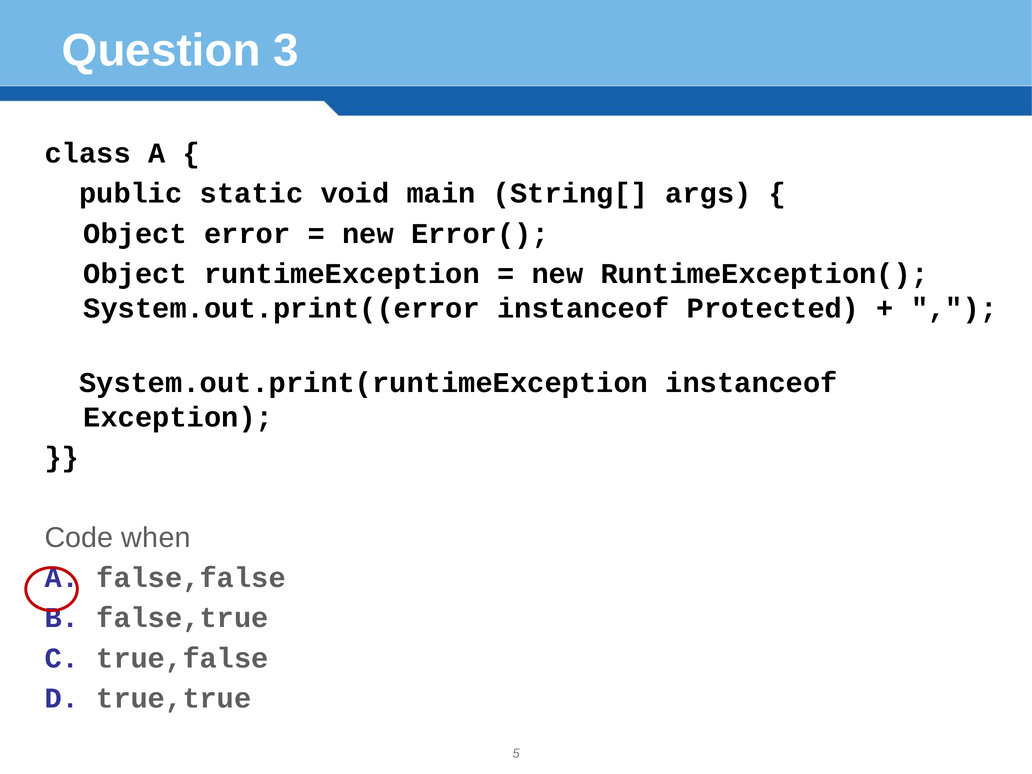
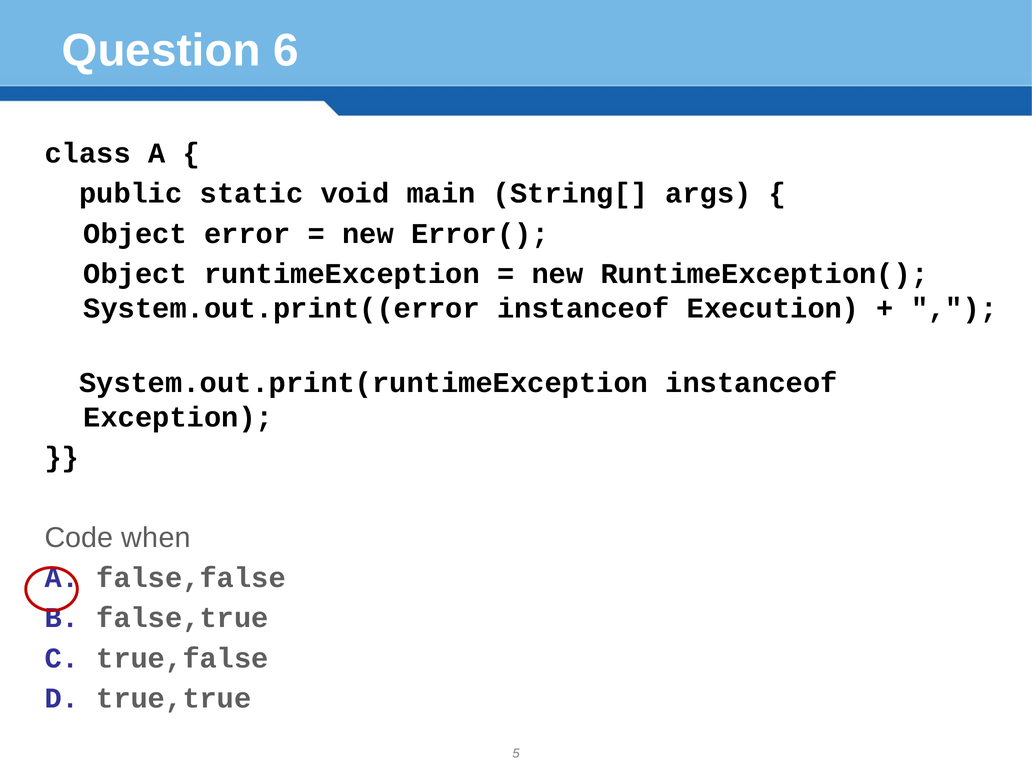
3: 3 -> 6 (286, 50)
Protected: Protected -> Execution (773, 308)
